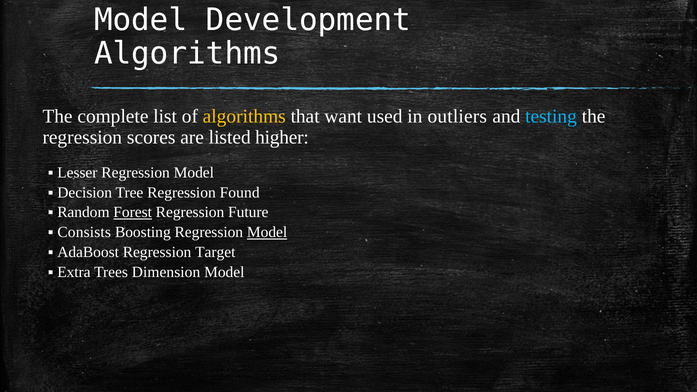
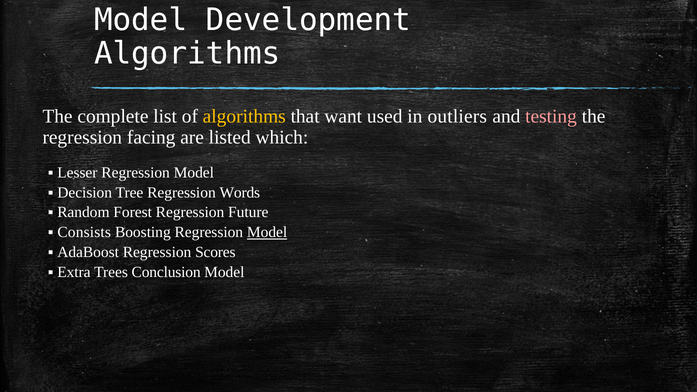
testing colour: light blue -> pink (551, 116)
scores: scores -> facing (151, 137)
higher: higher -> which (282, 137)
Found: Found -> Words (240, 193)
Forest underline: present -> none (133, 212)
Target: Target -> Scores (215, 252)
Dimension: Dimension -> Conclusion (166, 272)
